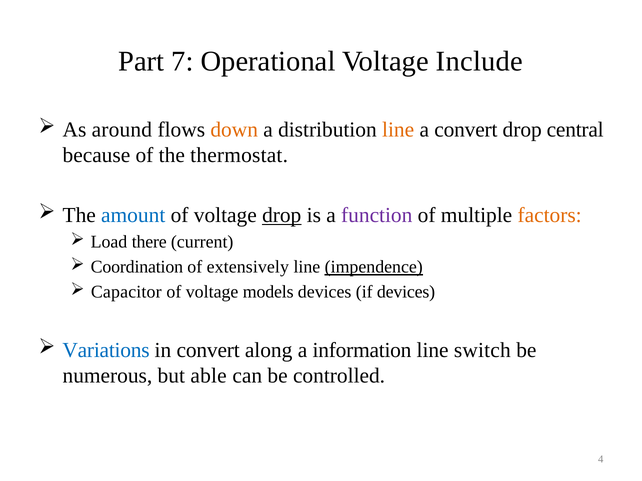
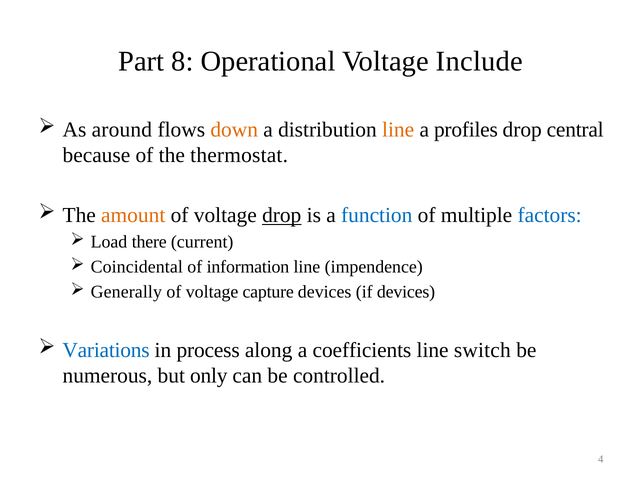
7: 7 -> 8 (183, 61)
a convert: convert -> profiles (466, 130)
amount colour: blue -> orange (133, 215)
function colour: purple -> blue (377, 215)
factors colour: orange -> blue (550, 215)
Coordination: Coordination -> Coincidental (137, 267)
extensively: extensively -> information (248, 267)
impendence underline: present -> none (374, 267)
Capacitor: Capacitor -> Generally (126, 292)
models: models -> capture (268, 292)
in convert: convert -> process (208, 350)
information: information -> coefficients (362, 350)
able: able -> only (209, 376)
